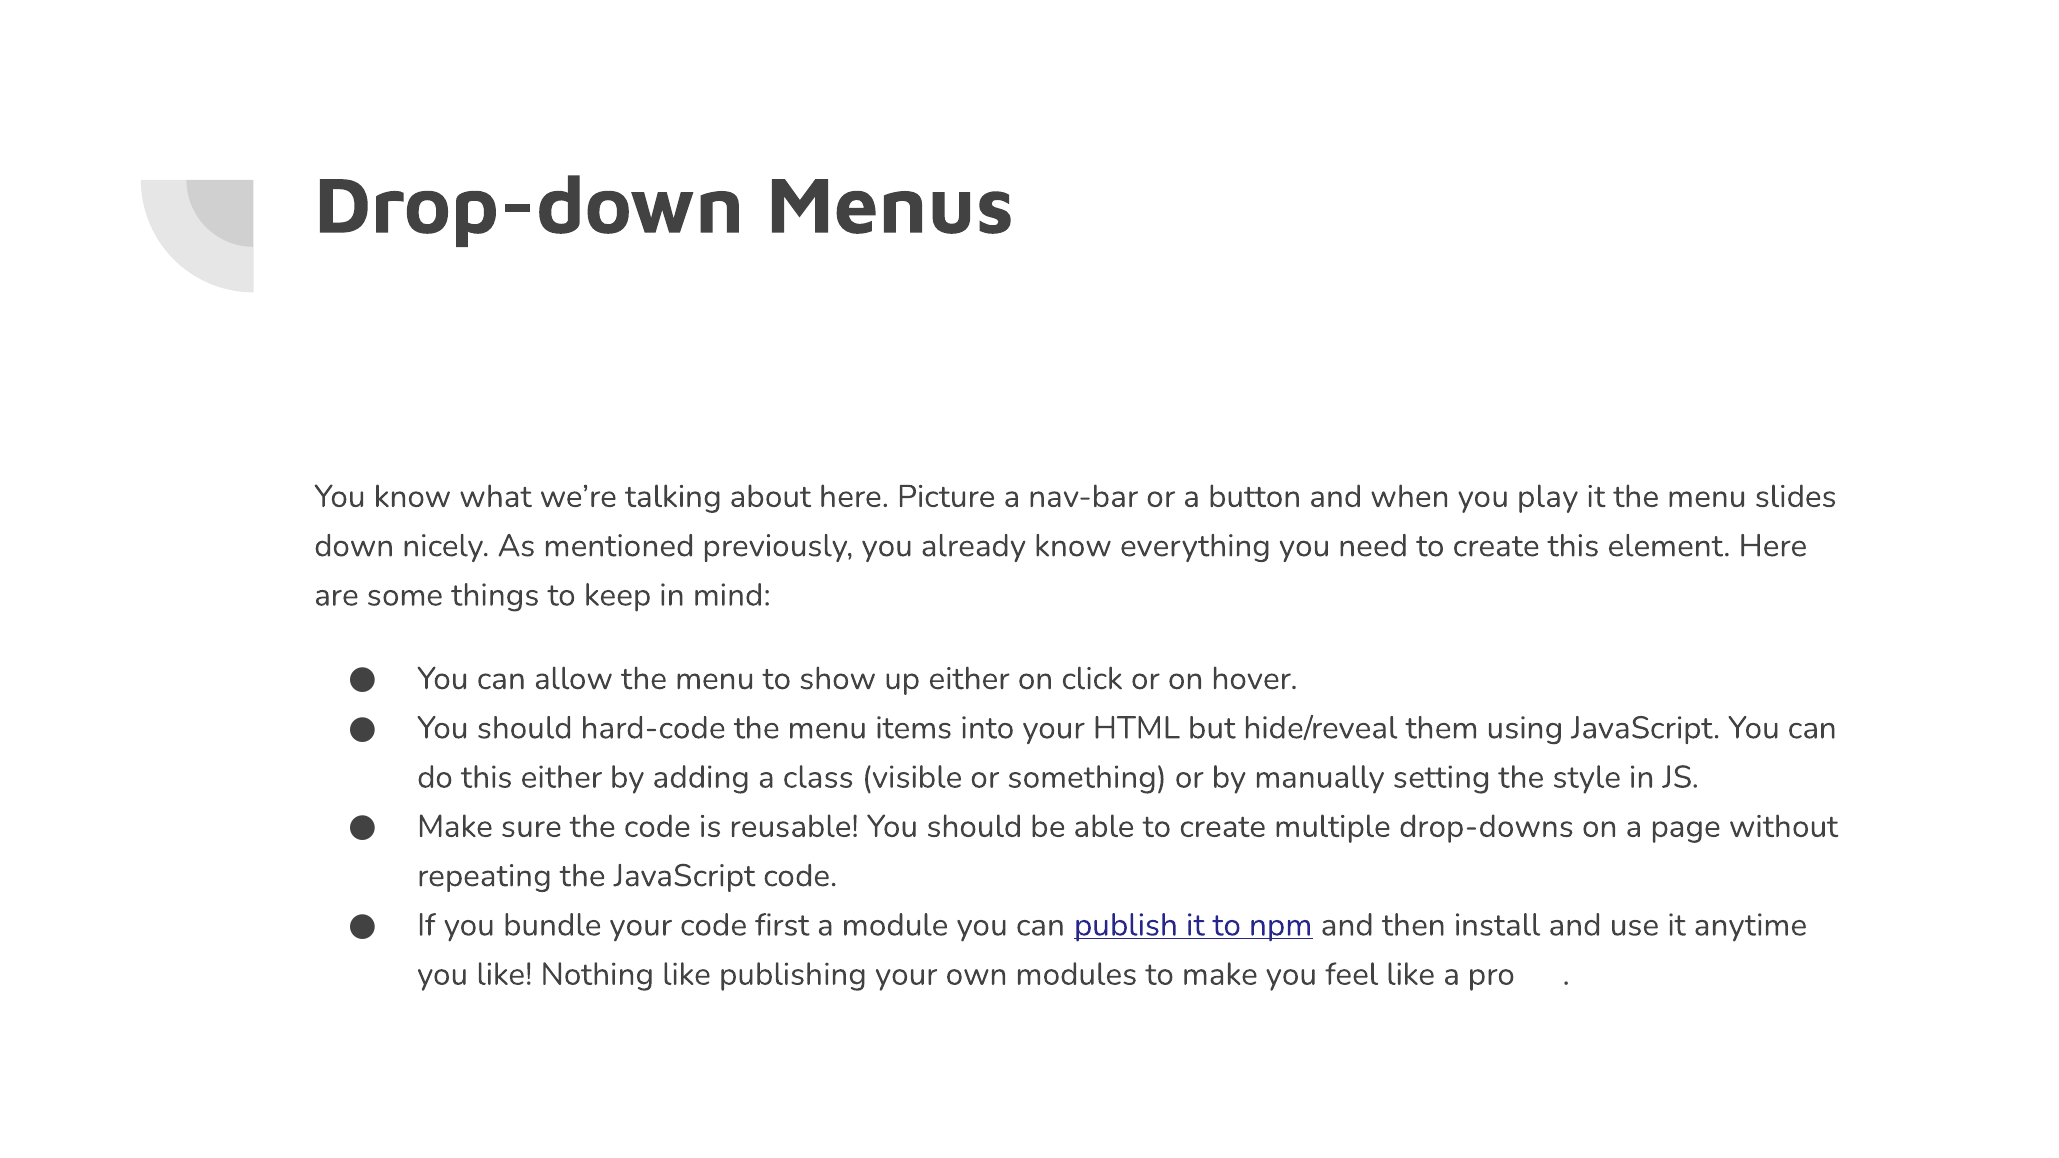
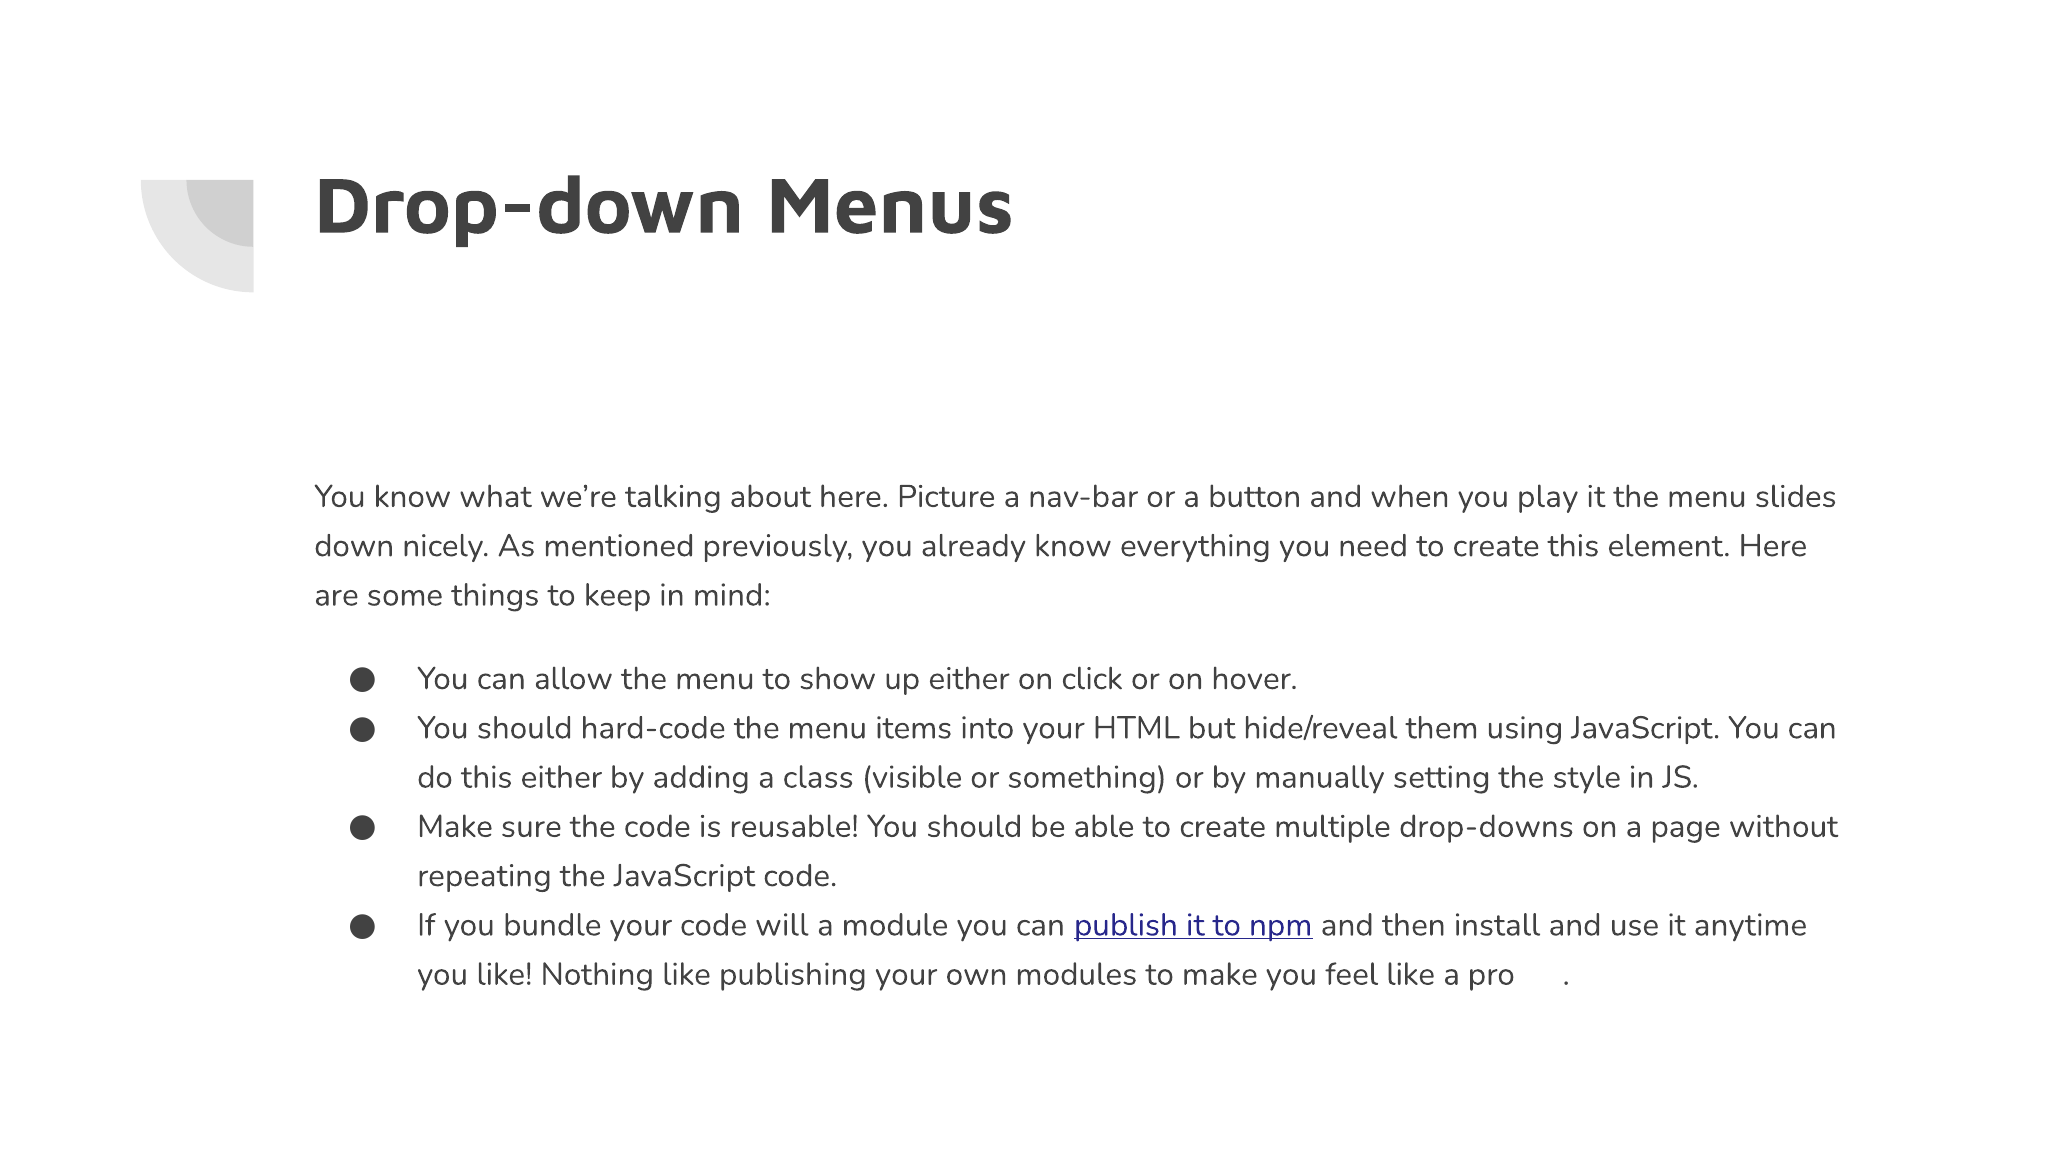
first: first -> will (782, 925)
